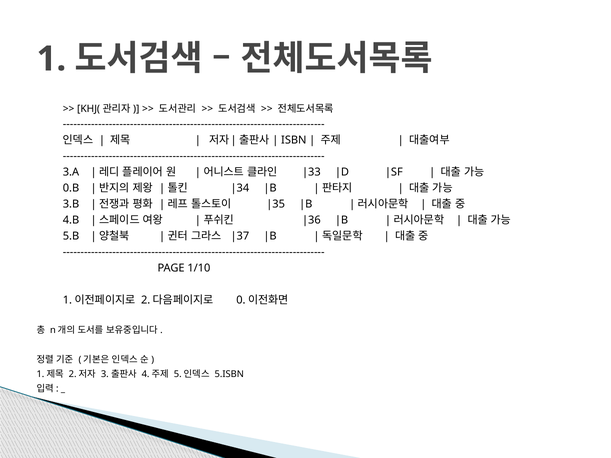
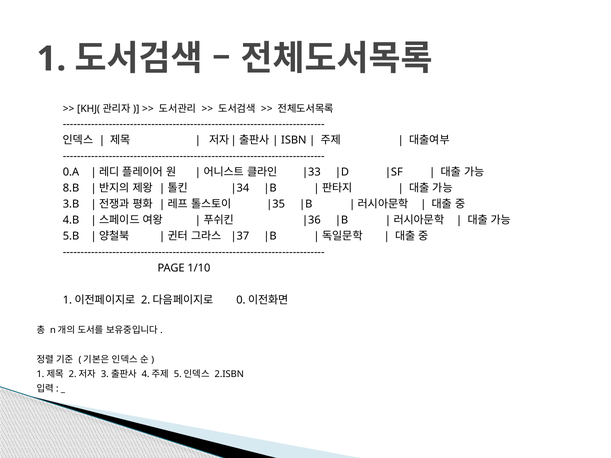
3.A: 3.A -> 0.A (71, 172)
0.B: 0.B -> 8.B (71, 188)
5.ISBN: 5.ISBN -> 2.ISBN (229, 374)
